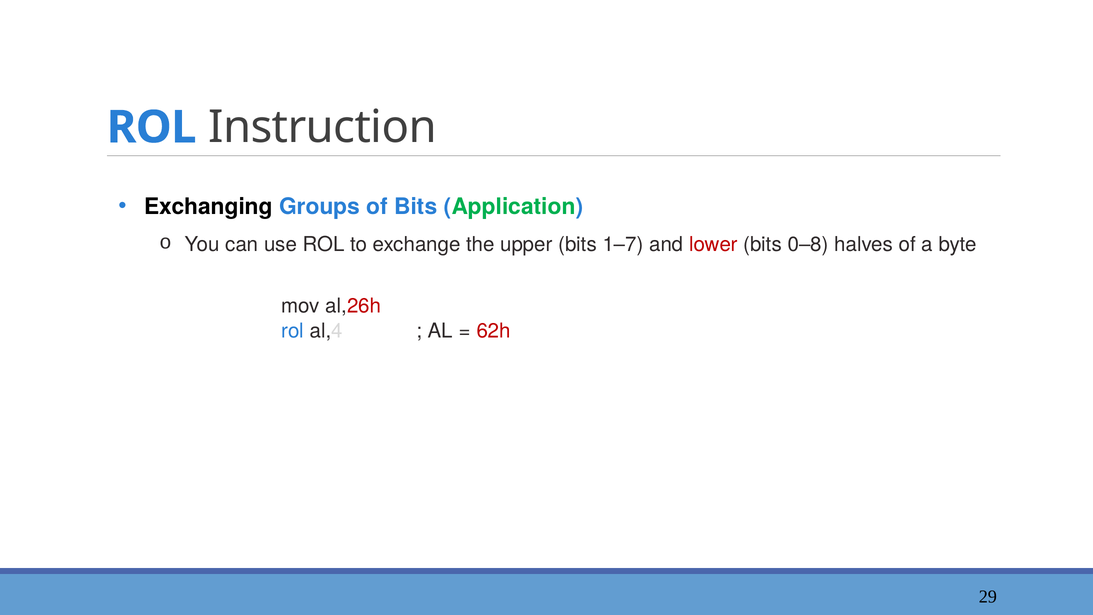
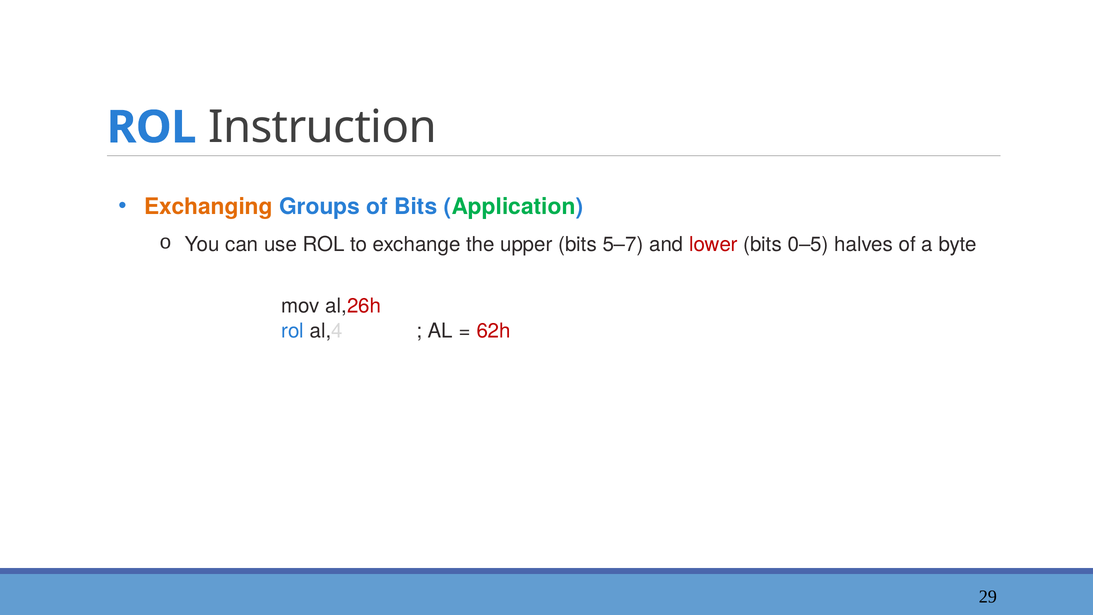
Exchanging colour: black -> orange (208, 207)
1–7: 1–7 -> 5–7 (623, 245)
0–8: 0–8 -> 0–5 (808, 245)
